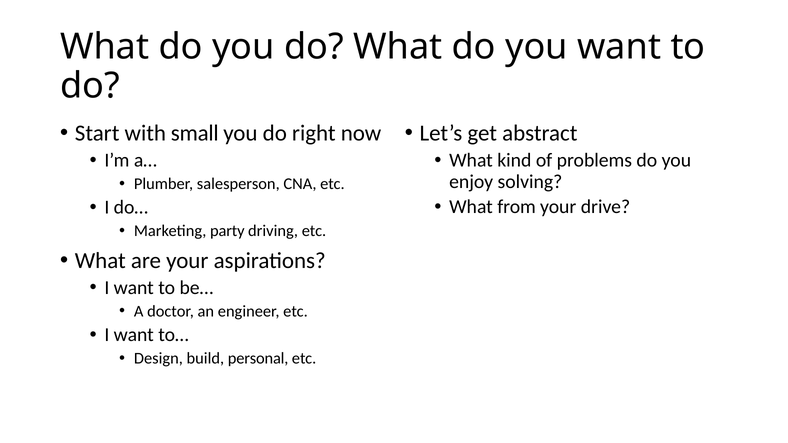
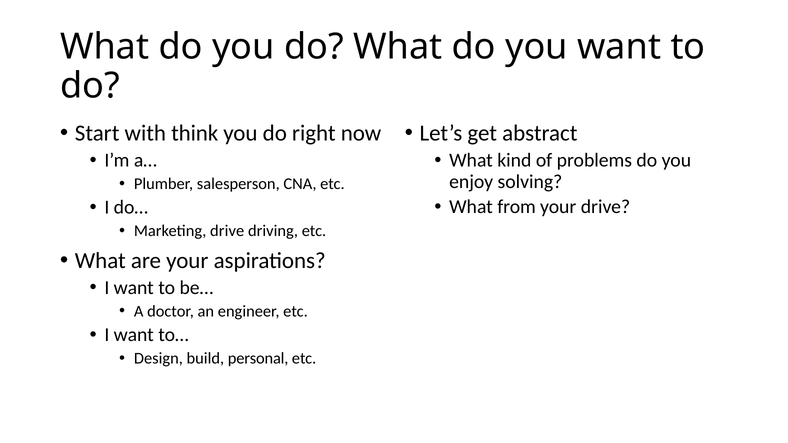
small: small -> think (195, 133)
Marketing party: party -> drive (227, 231)
